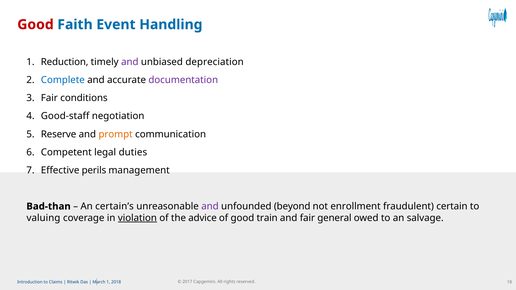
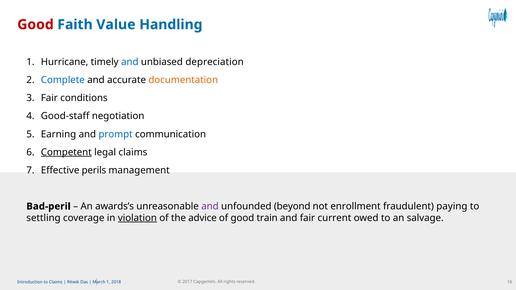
Event: Event -> Value (116, 25)
Reduction: Reduction -> Hurricane (65, 62)
and colour: purple -> blue (130, 62)
documentation colour: purple -> orange (183, 80)
Reserve: Reserve -> Earning (59, 134)
prompt colour: orange -> blue (116, 134)
Competent underline: none -> present (66, 152)
legal duties: duties -> claims (133, 152)
Bad-than: Bad-than -> Bad-peril (48, 207)
certain’s: certain’s -> awards’s (115, 207)
certain: certain -> paying (452, 207)
valuing: valuing -> settling (43, 218)
general: general -> current (334, 218)
